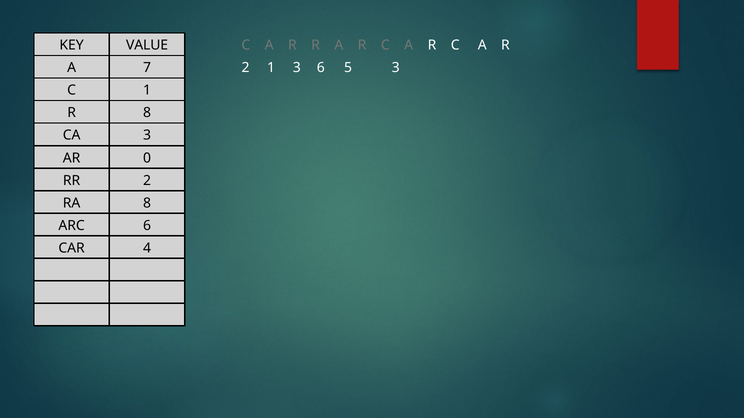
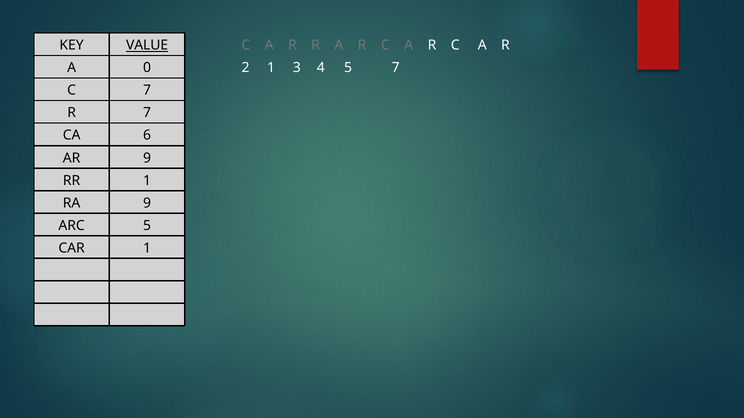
VALUE underline: none -> present (147, 45)
3 6: 6 -> 4 (321, 68)
5 3: 3 -> 7 (396, 68)
7: 7 -> 0 (147, 68)
C 1: 1 -> 7 (147, 90)
R 8: 8 -> 7 (147, 113)
CA 3: 3 -> 6 (147, 136)
AR 0: 0 -> 9 (147, 158)
RR 2: 2 -> 1 (147, 181)
RA 8: 8 -> 9 (147, 203)
ARC 6: 6 -> 5 (147, 226)
CAR 4: 4 -> 1 (147, 248)
